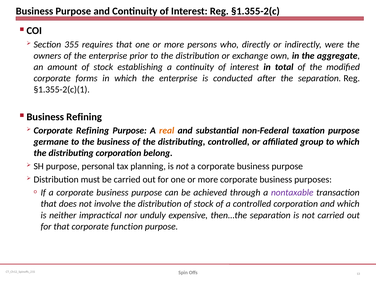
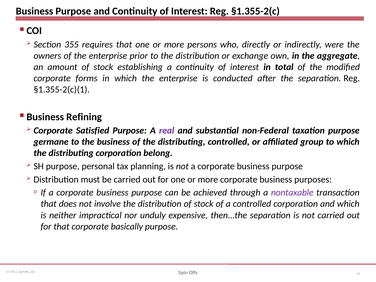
Corporate Refining: Refining -> Satisfied (93, 131)
real colour: orange -> purple (167, 131)
function: function -> basically (127, 226)
